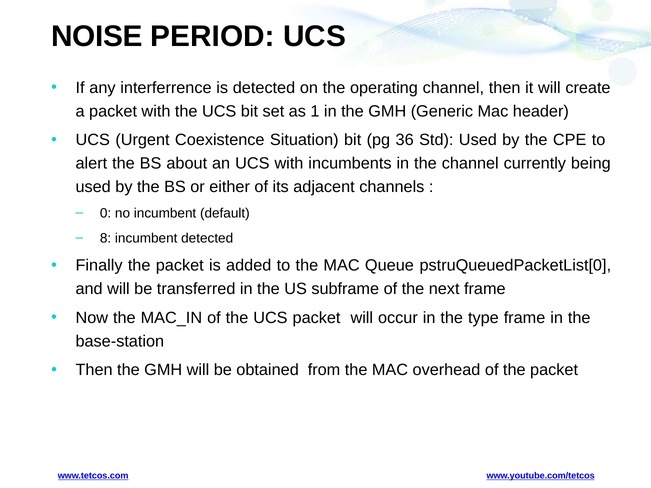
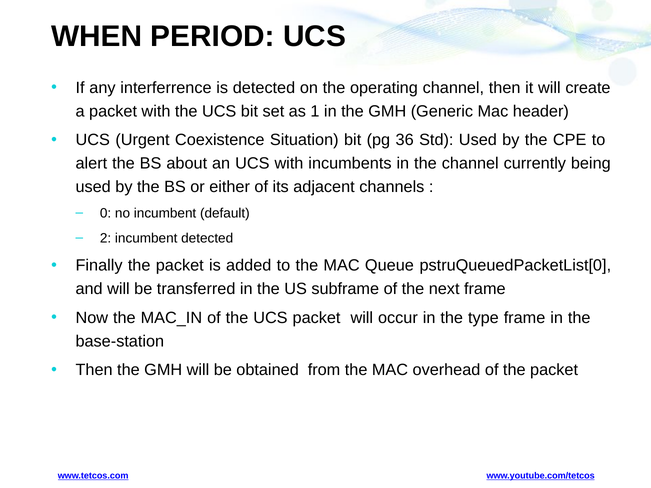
NOISE: NOISE -> WHEN (97, 37)
8: 8 -> 2 (106, 238)
